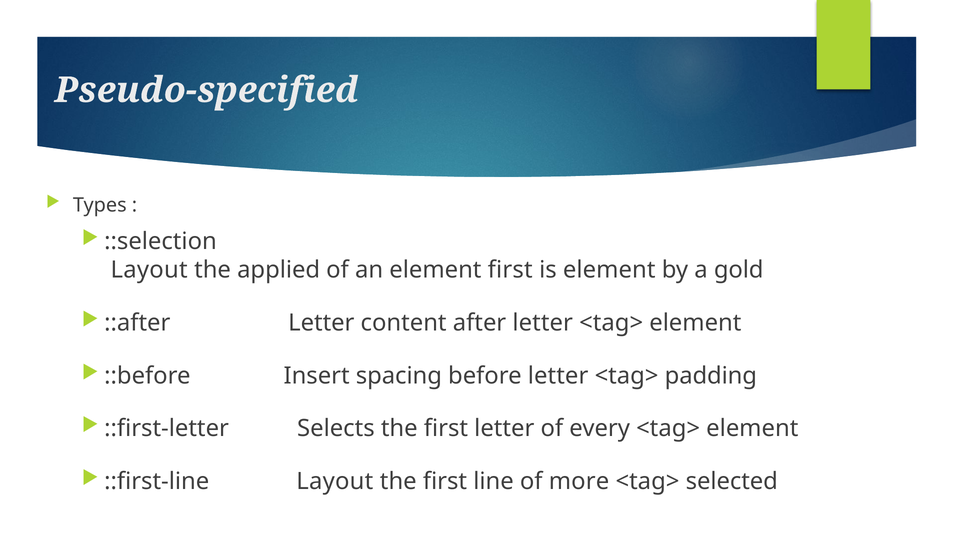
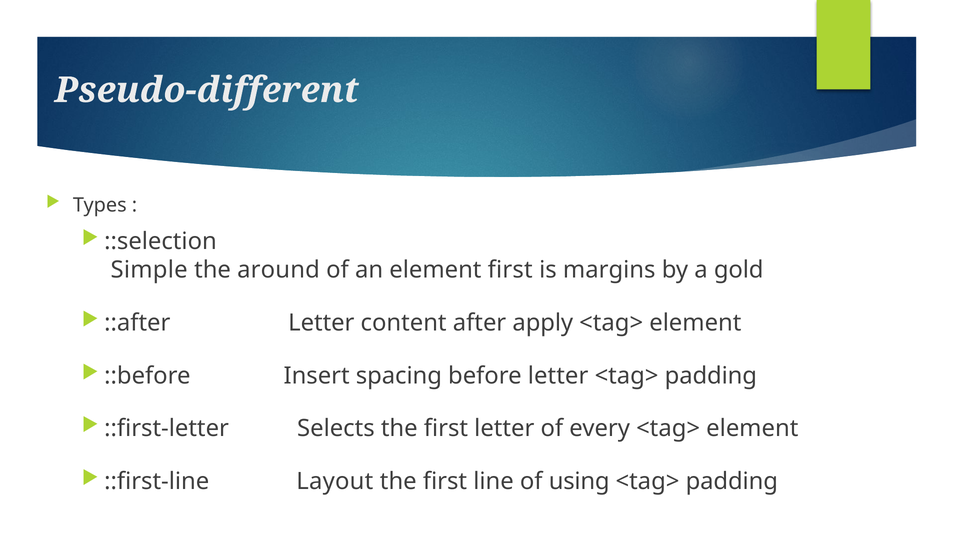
Pseudo-specified: Pseudo-specified -> Pseudo-different (207, 90)
Layout: Layout -> Simple (149, 270)
applied: applied -> around (279, 270)
is element: element -> margins (609, 270)
after letter: letter -> apply (543, 323)
more: more -> using (579, 482)
selected: selected -> padding (732, 482)
